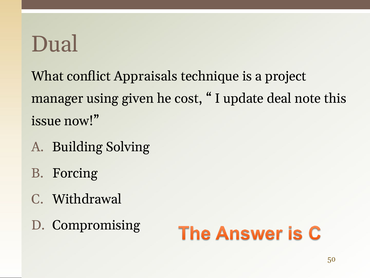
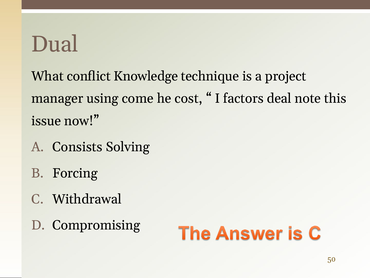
Appraisals: Appraisals -> Knowledge (146, 76)
given: given -> come (138, 98)
update: update -> factors (243, 98)
Building: Building -> Consists (77, 147)
